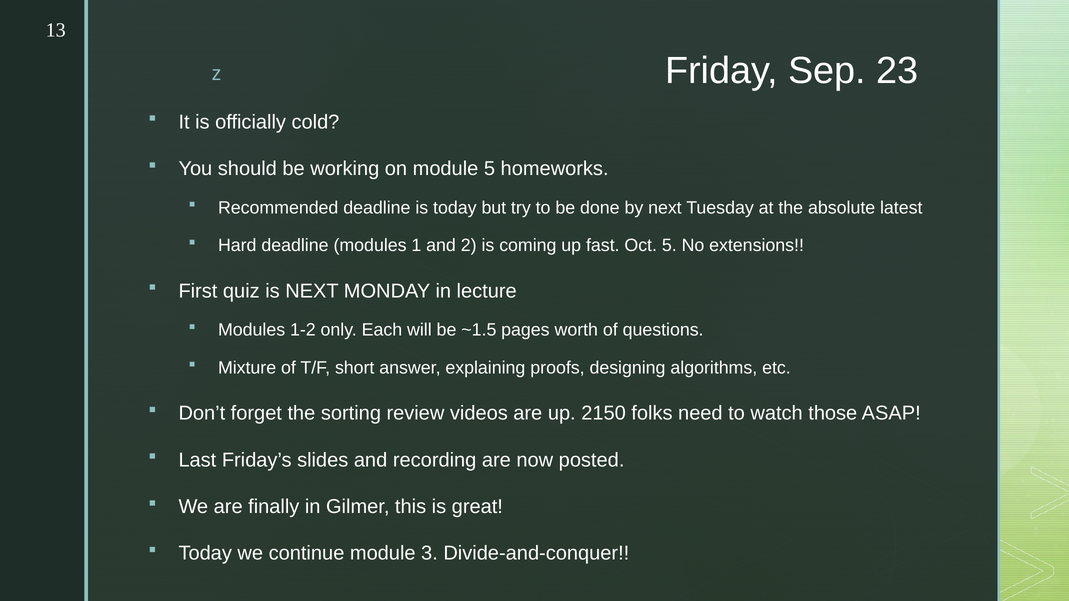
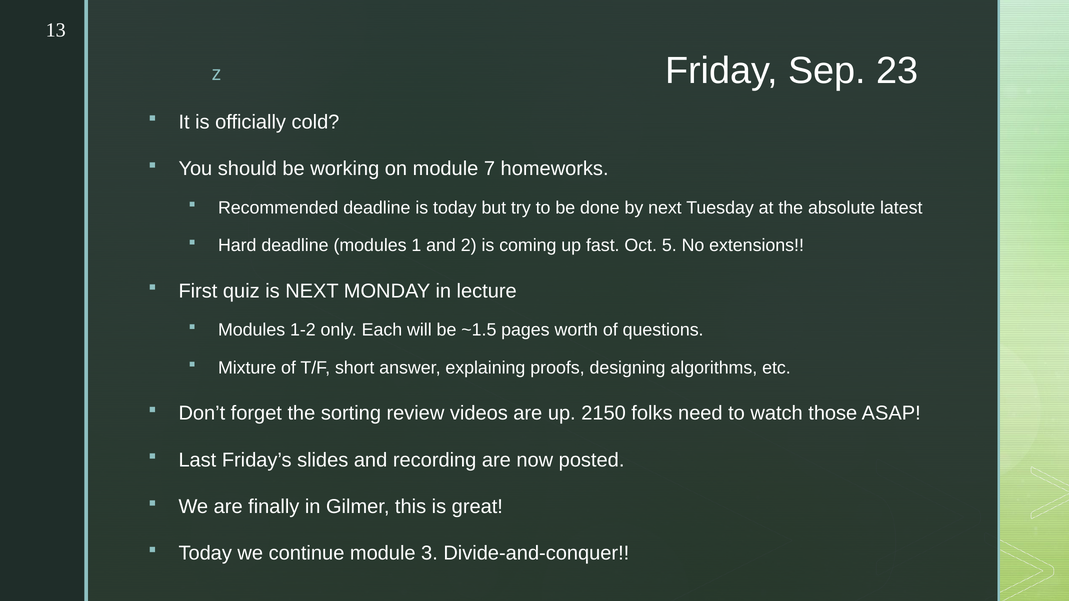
module 5: 5 -> 7 (489, 169)
